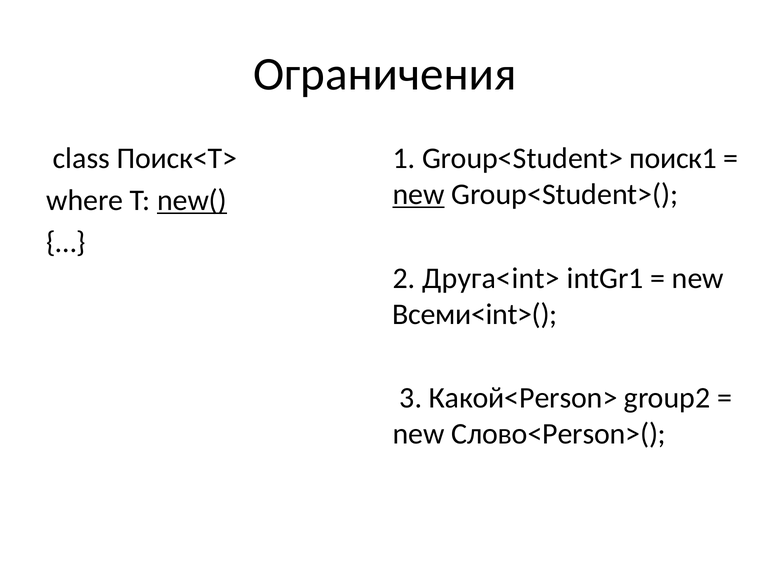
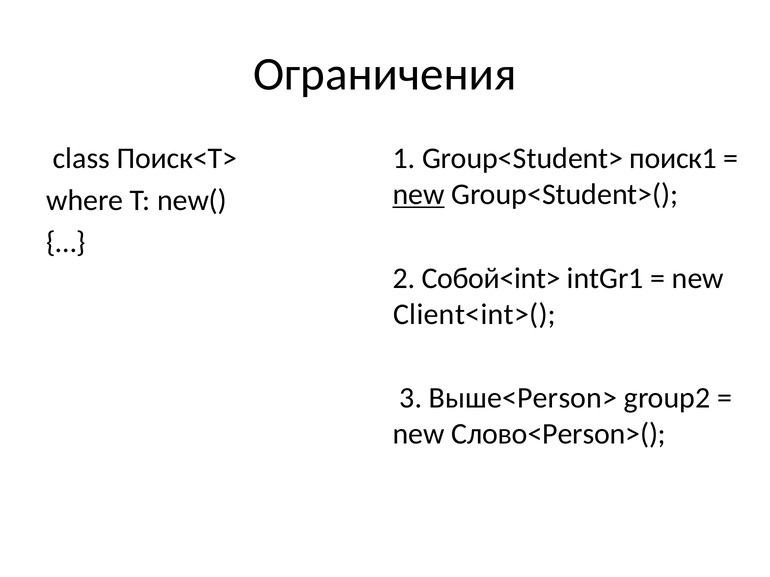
new( underline: present -> none (192, 201)
Друга<int>: Друга<int> -> Собой<int> (491, 279)
Всеми<int>(: Всеми<int>( -> Client<int>( (475, 314)
Какой<Person>: Какой<Person> -> Выше<Person> (523, 398)
